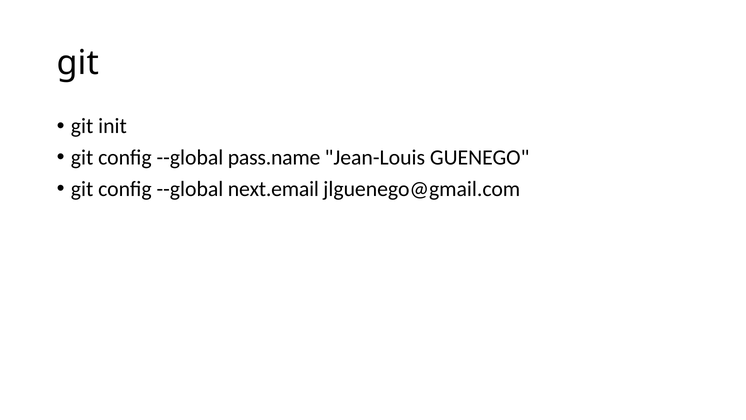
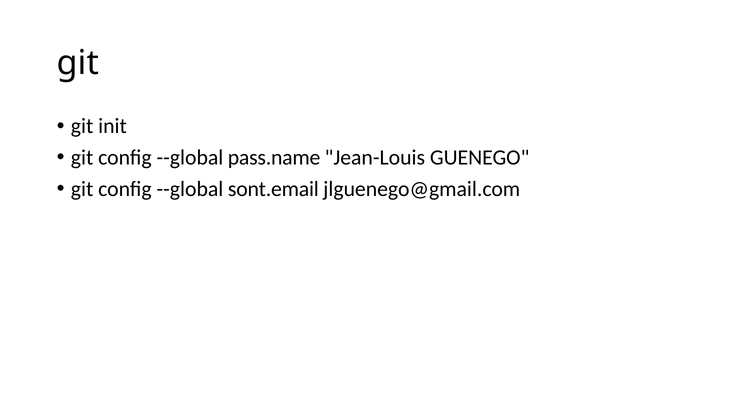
next.email: next.email -> sont.email (273, 189)
